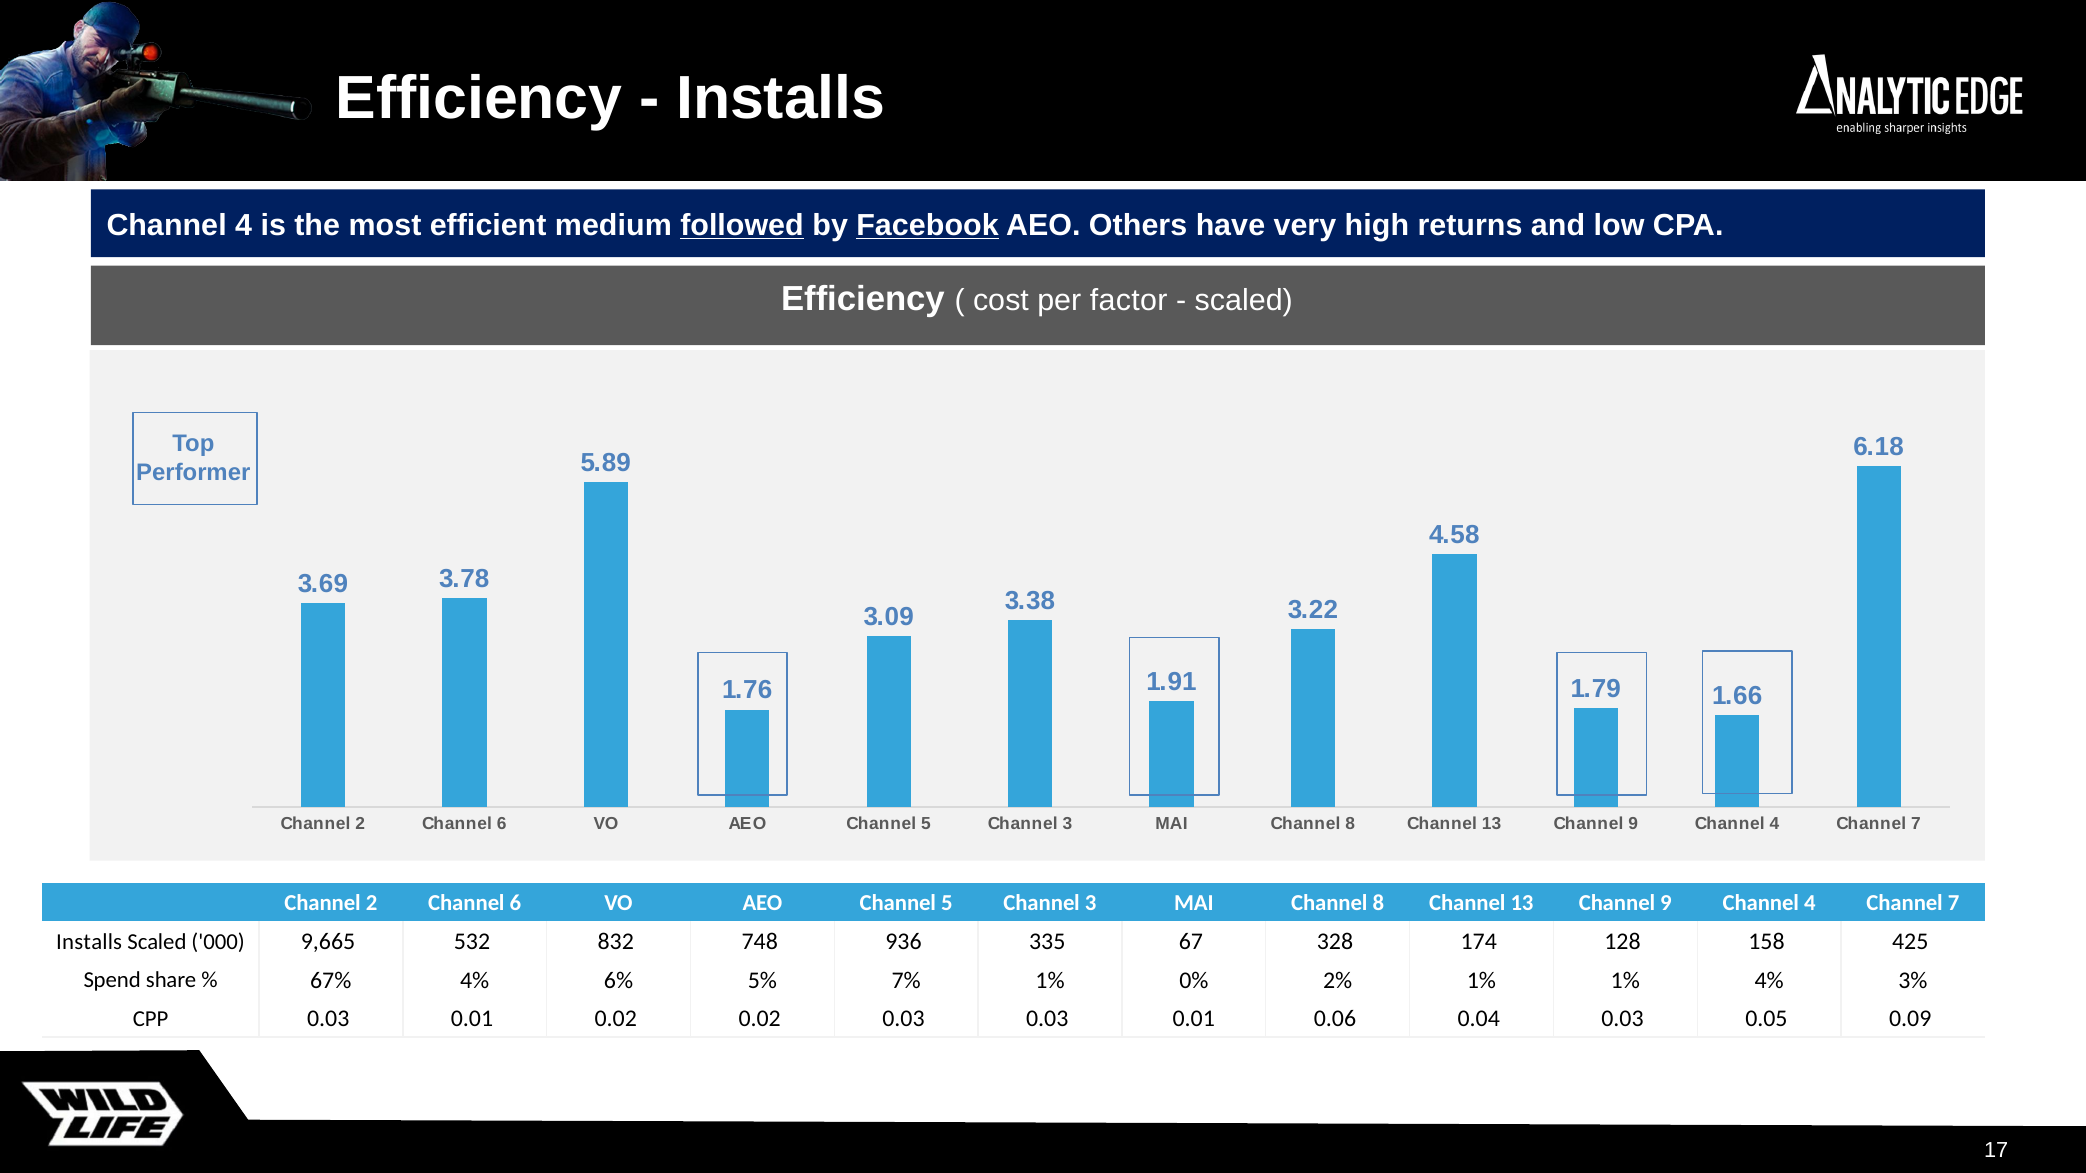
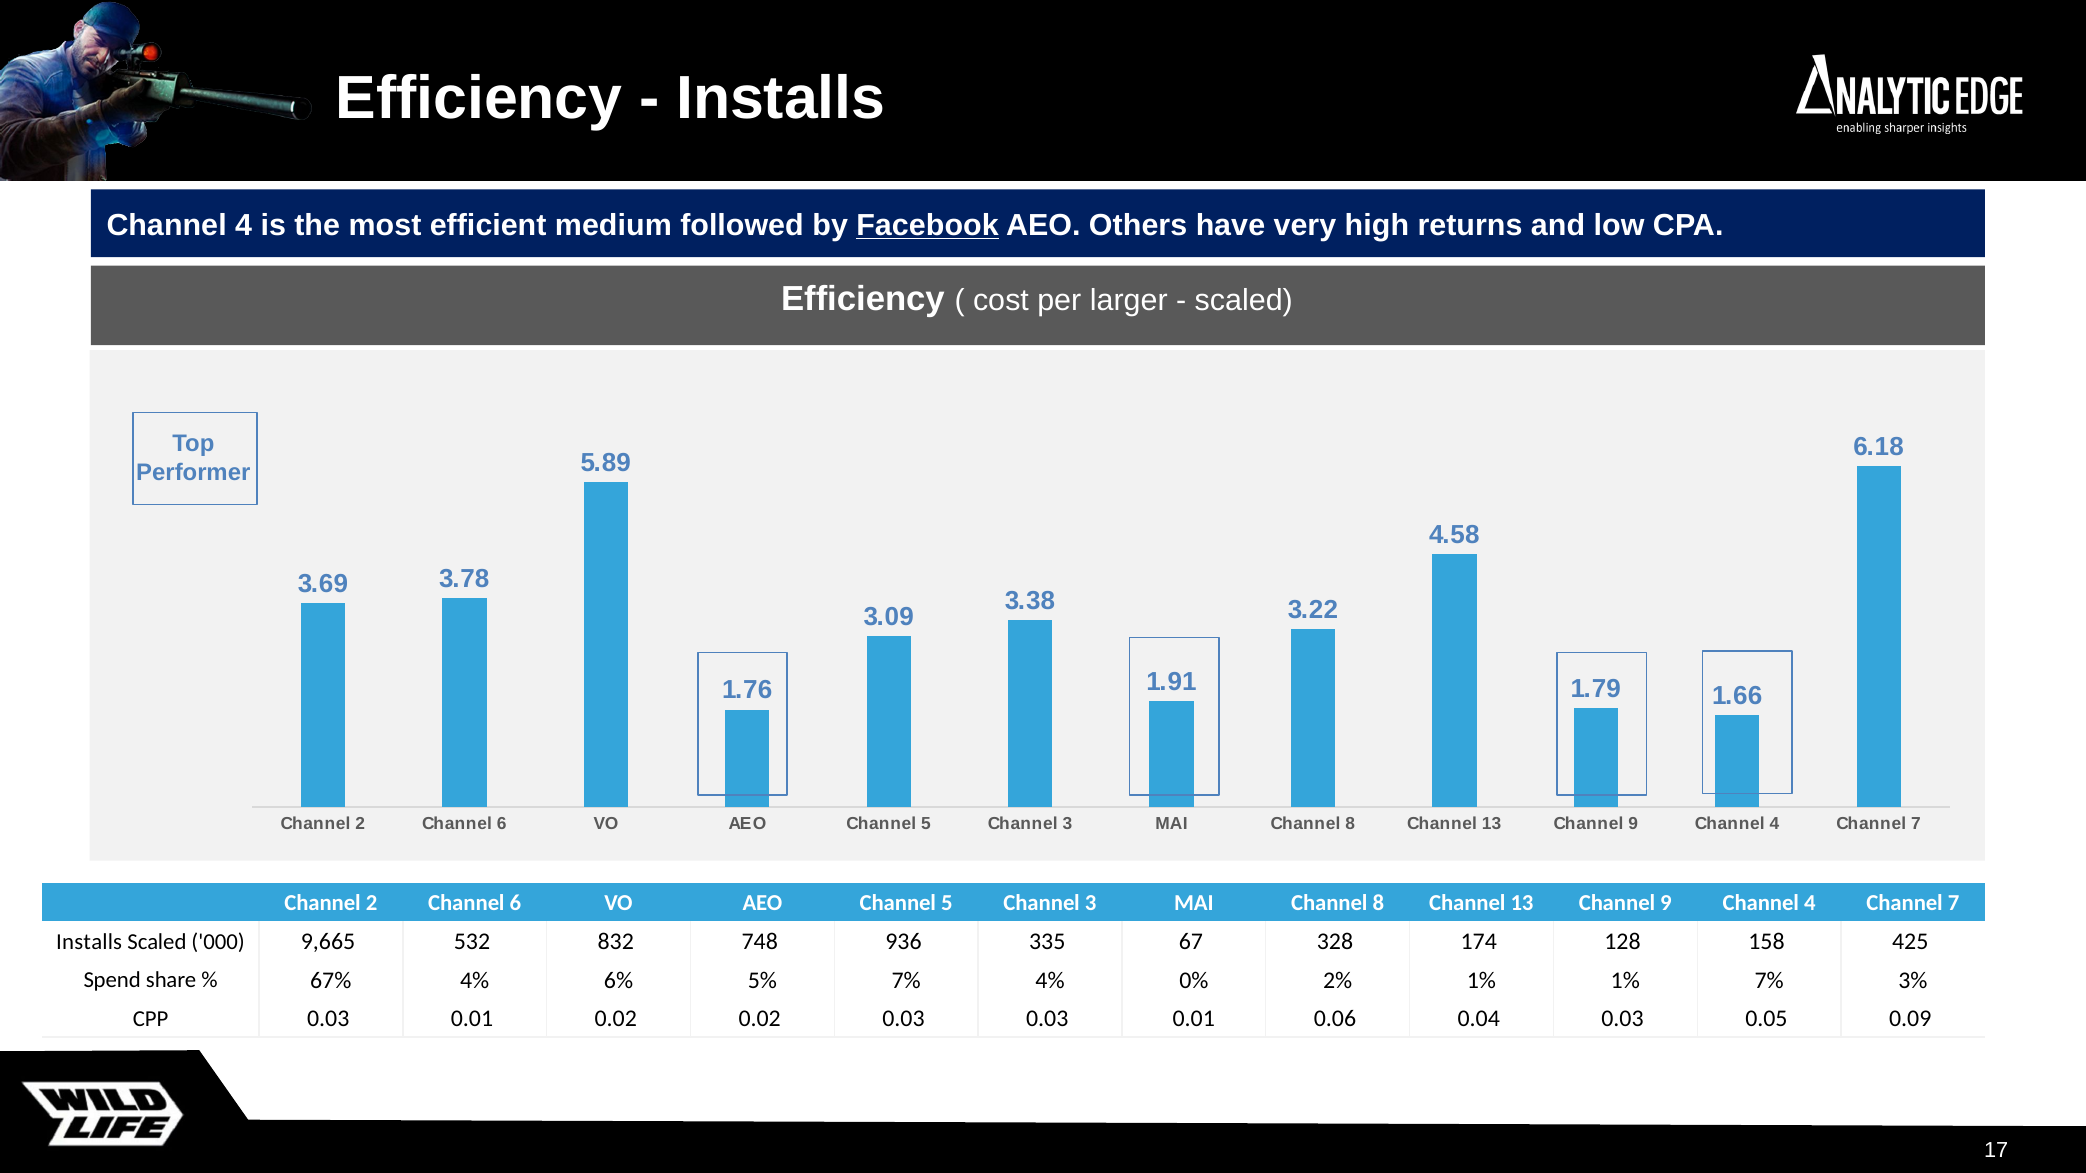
followed underline: present -> none (742, 225)
factor: factor -> larger (1129, 301)
7% 1%: 1% -> 4% (1050, 981)
1% 4%: 4% -> 7% (1769, 981)
